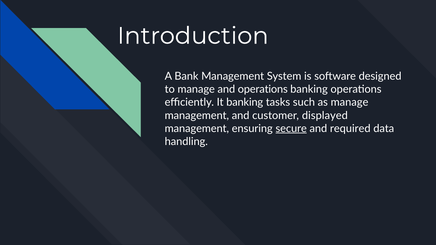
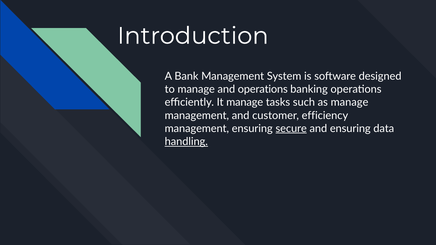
It banking: banking -> manage (245, 102)
displayed: displayed -> efficiency (325, 116)
and required: required -> ensuring (350, 129)
handling underline: none -> present (186, 142)
